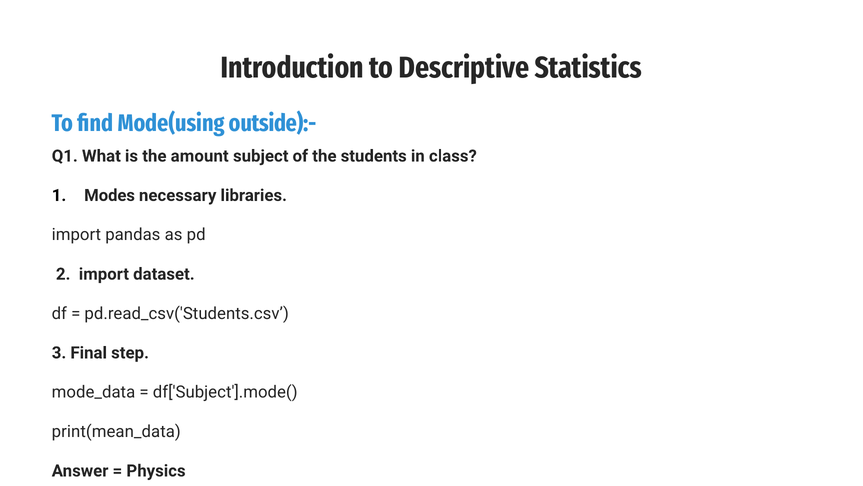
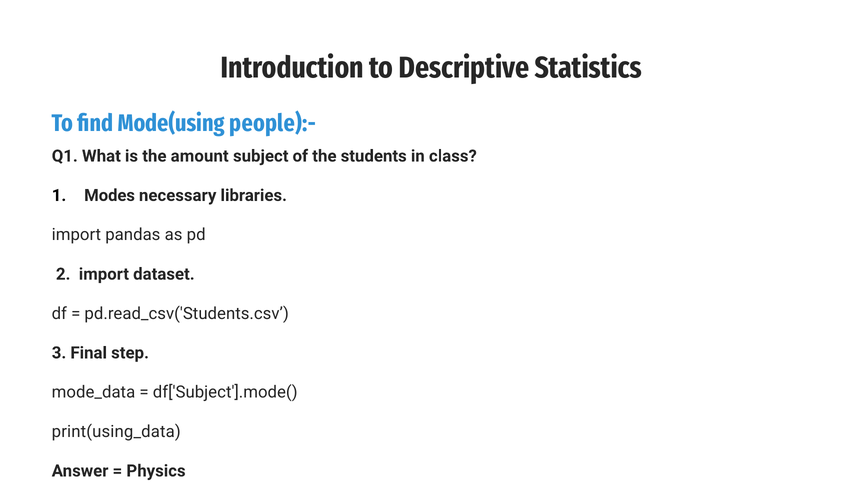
outside):-: outside):- -> people):- (273, 123)
print(mean_data: print(mean_data -> print(using_data (116, 431)
